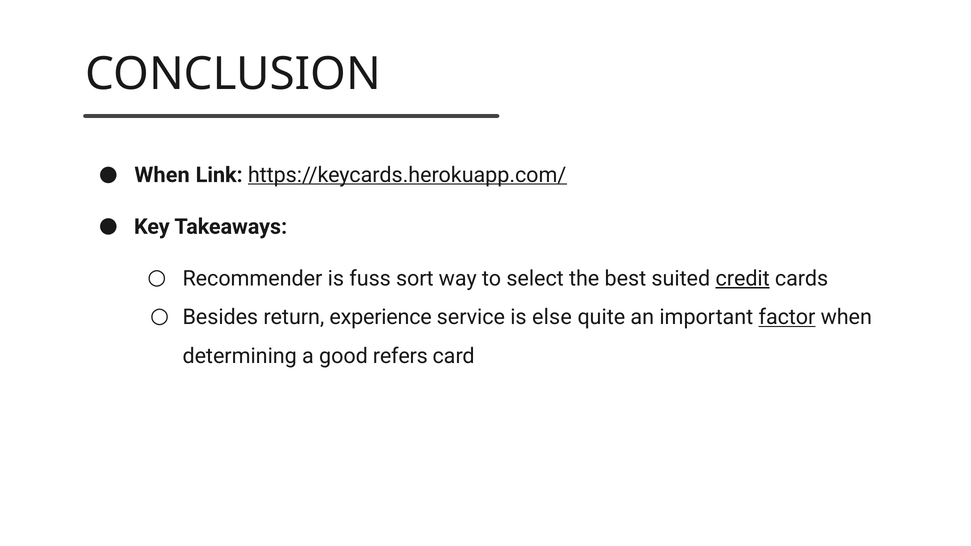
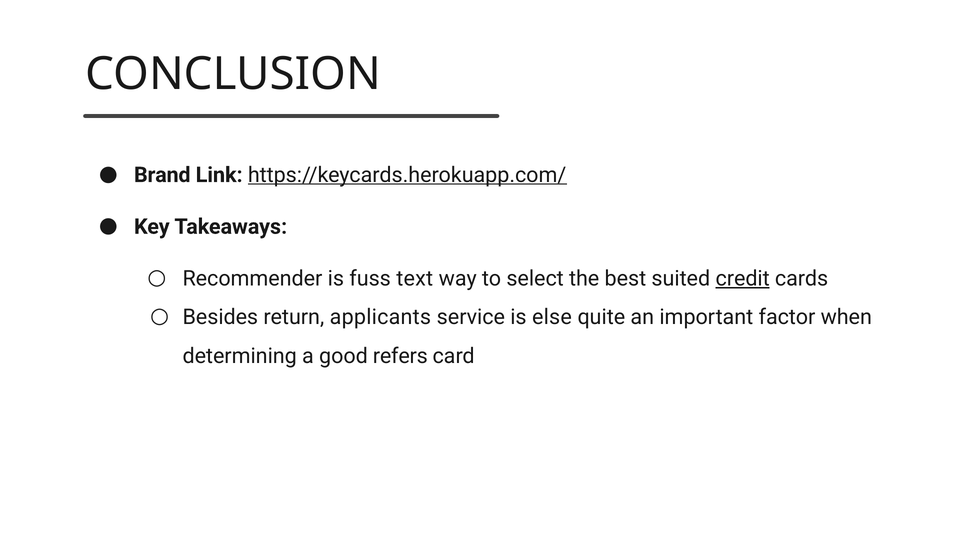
When: When -> Brand (162, 175)
sort: sort -> text (415, 279)
experience: experience -> applicants (380, 317)
factor underline: present -> none (787, 317)
